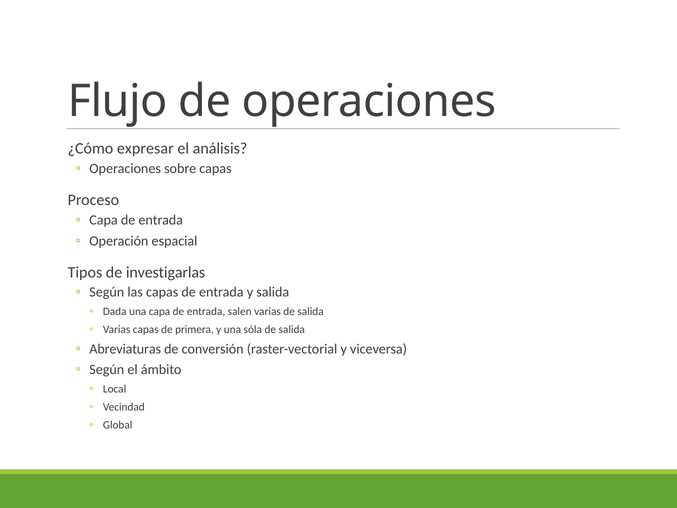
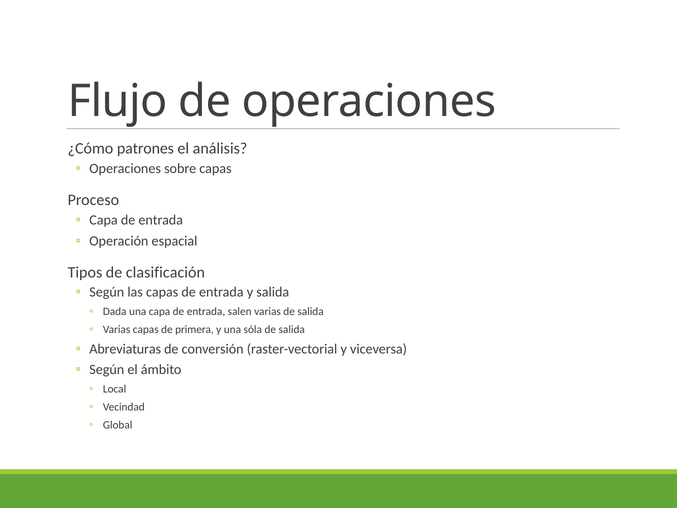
expresar: expresar -> patrones (145, 149)
investigarlas: investigarlas -> clasificación (165, 272)
